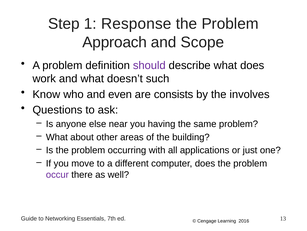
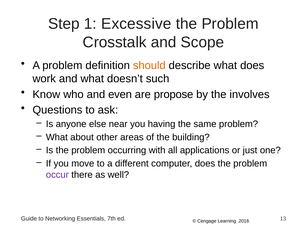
Response: Response -> Excessive (136, 24)
Approach: Approach -> Crosstalk (115, 42)
should colour: purple -> orange (149, 65)
consists: consists -> propose (174, 94)
